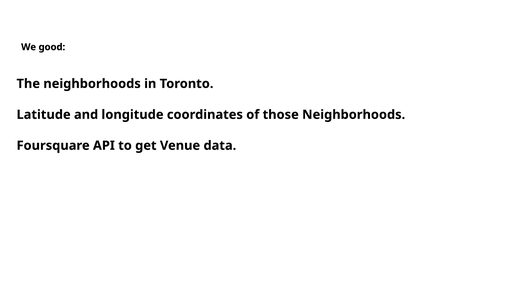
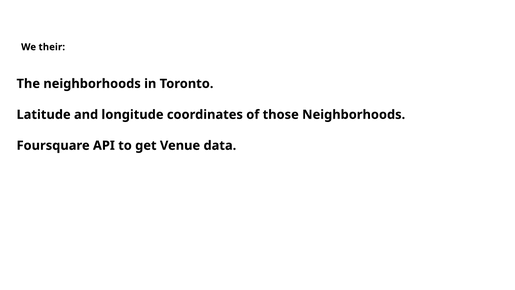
good: good -> their (52, 47)
